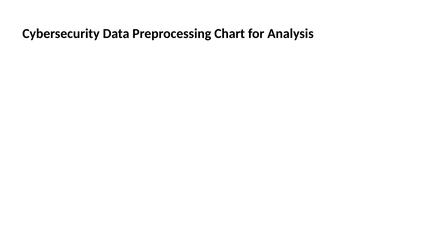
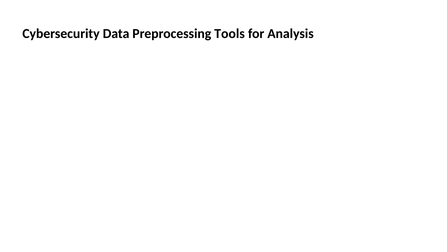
Chart: Chart -> Tools (230, 34)
